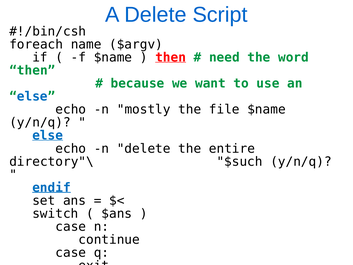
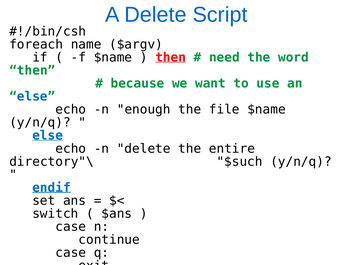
mostly: mostly -> enough (144, 109)
